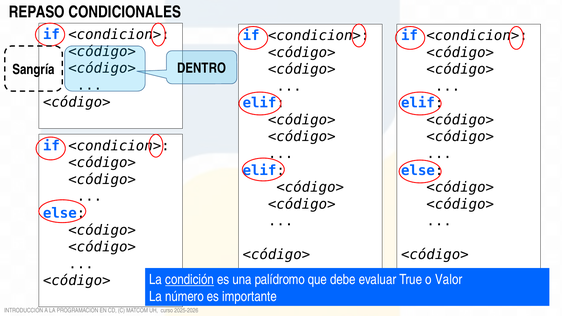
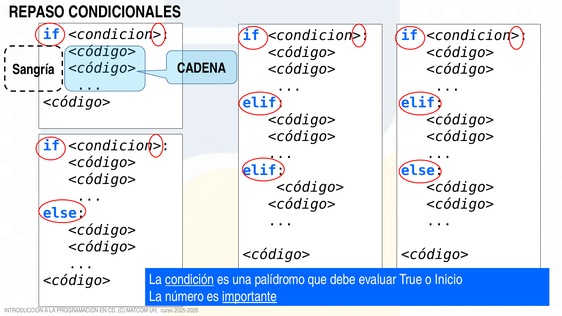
DENTRO: DENTRO -> CADENA (202, 68)
Valor: Valor -> Inicio (449, 280)
importante underline: none -> present (250, 297)
